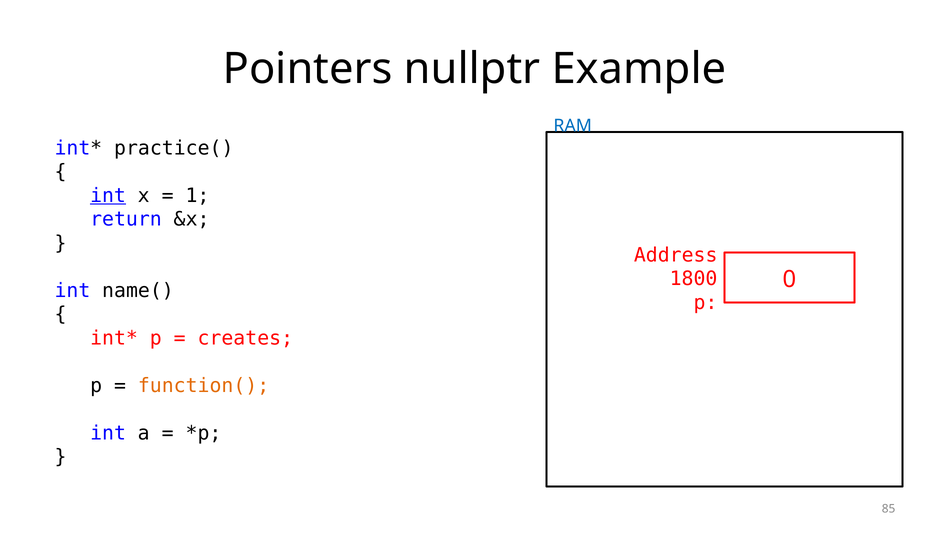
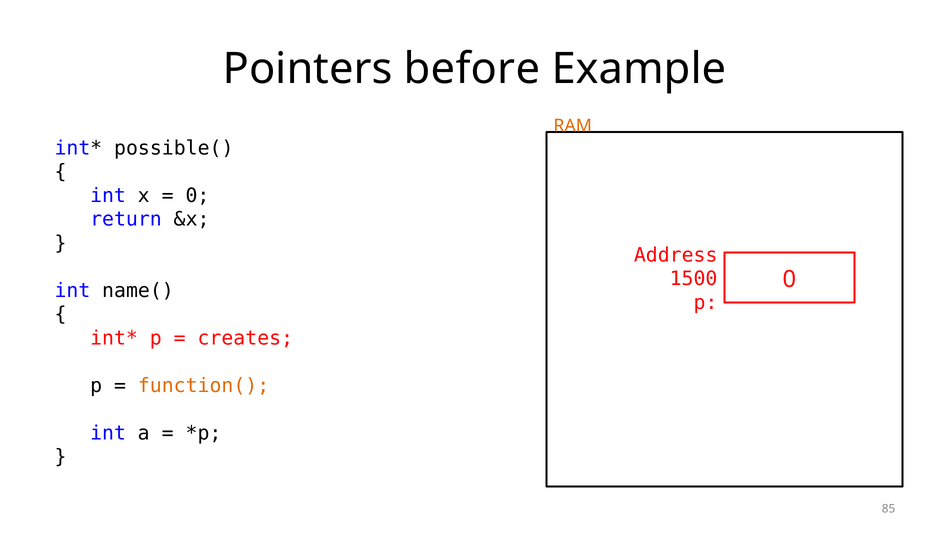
nullptr: nullptr -> before (472, 69)
RAM colour: blue -> orange (573, 126)
practice(: practice( -> possible( (174, 148)
int underline: present -> none (108, 196)
1: 1 -> 0 (197, 196)
1800: 1800 -> 1500 (694, 279)
